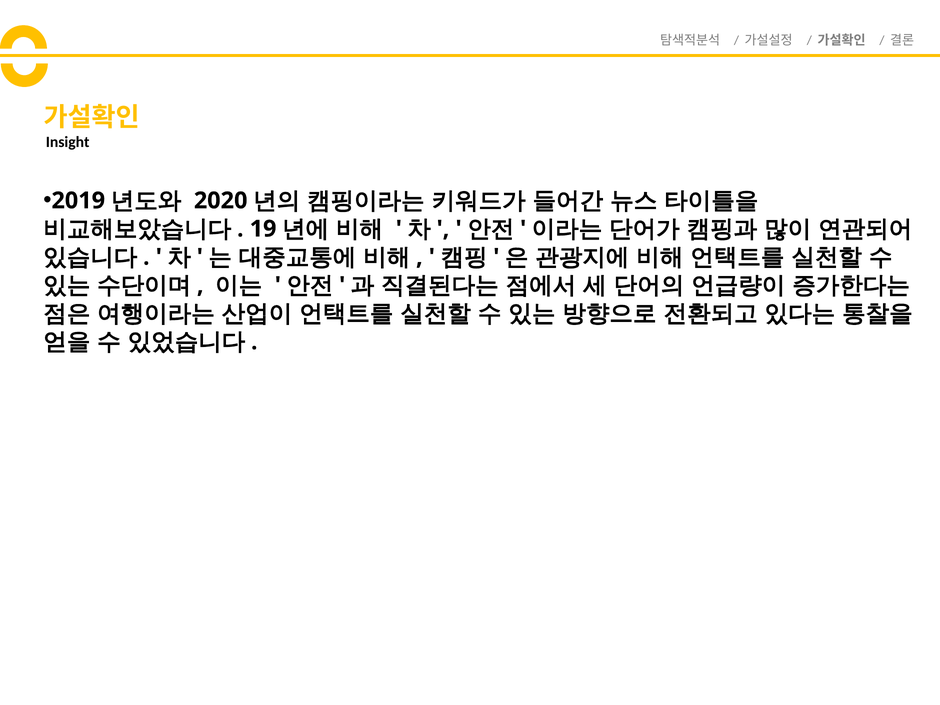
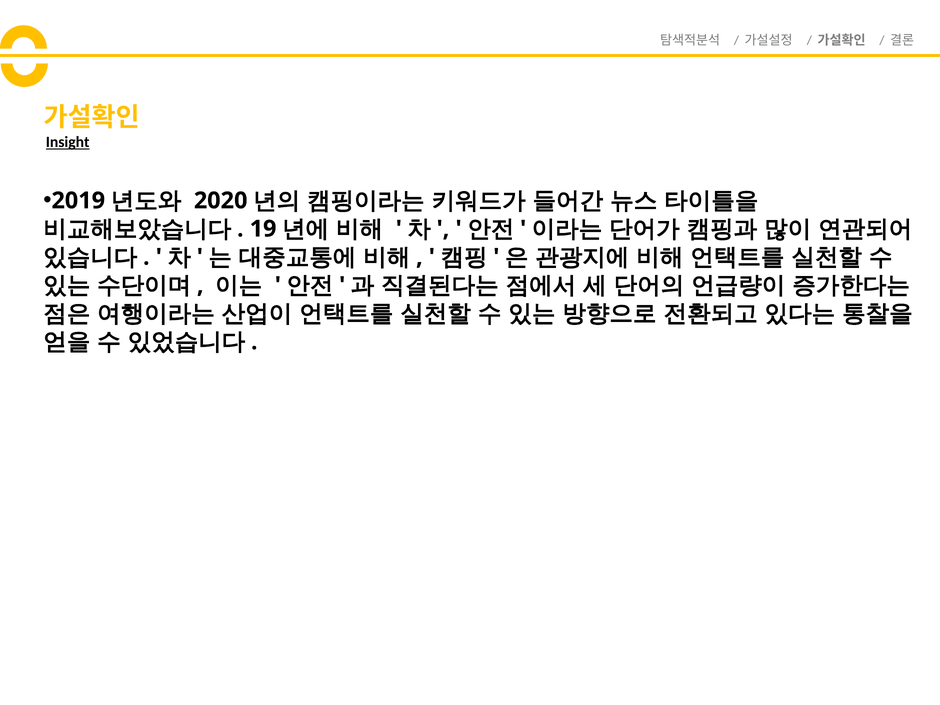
Insight underline: none -> present (68, 142)
